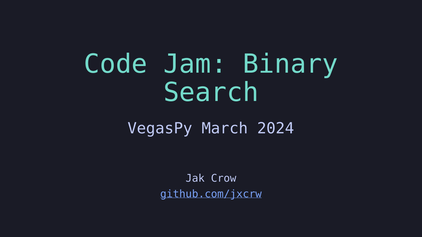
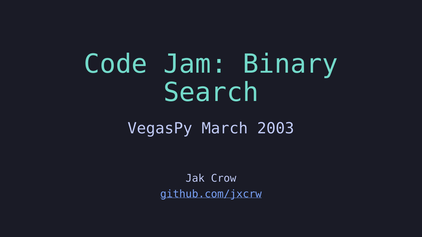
2024: 2024 -> 2003 (276, 128)
